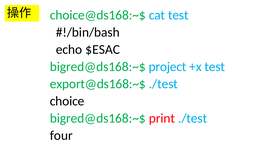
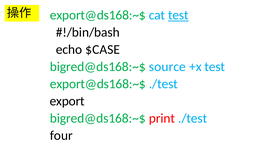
choice@ds168:~$: choice@ds168:~$ -> export@ds168:~$ (98, 15)
test underline: none -> present (178, 15)
$ESAC: $ESAC -> $CASE (103, 50)
project: project -> source (167, 67)
choice: choice -> export (67, 101)
